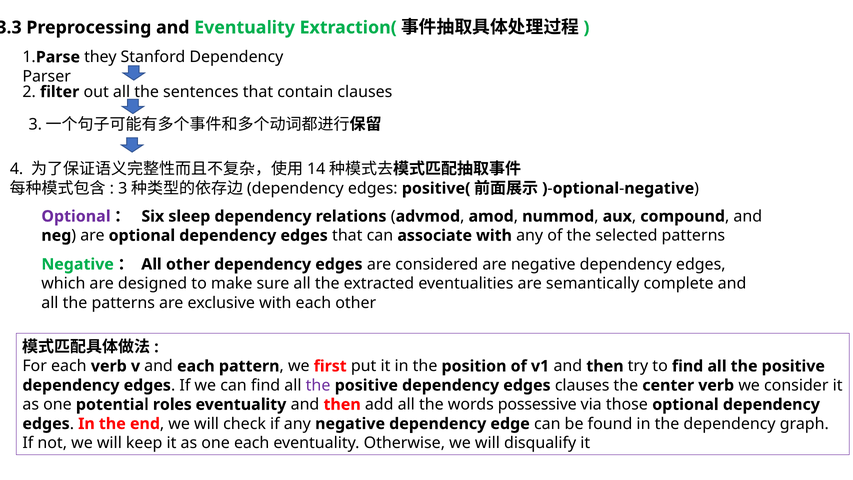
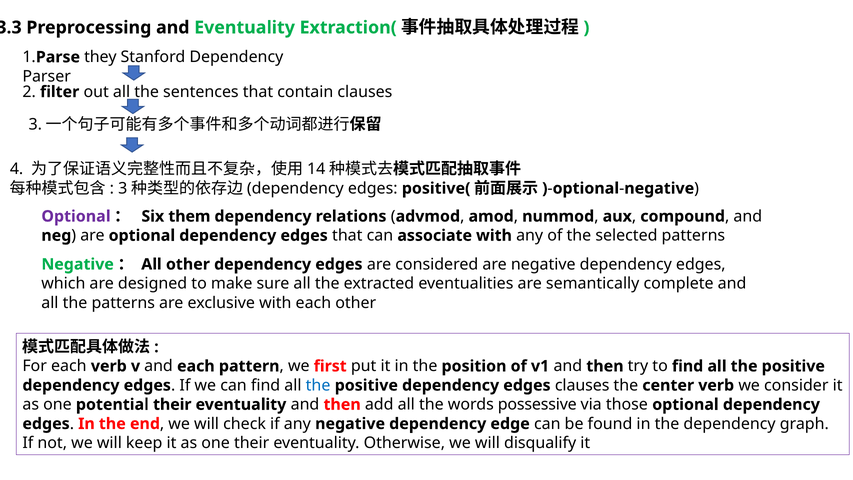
sleep: sleep -> them (189, 216)
the colour: purple -> blue (318, 385)
potential roles: roles -> their (172, 404)
one each: each -> their (252, 443)
